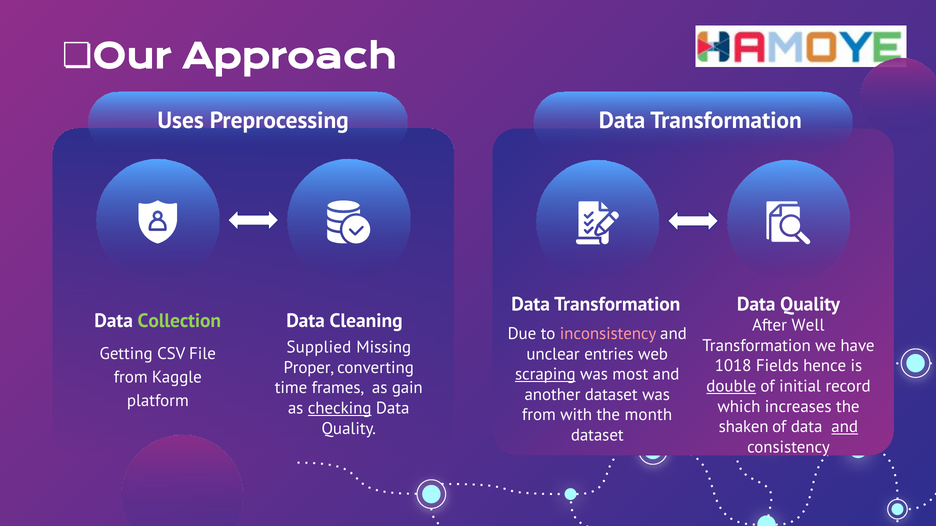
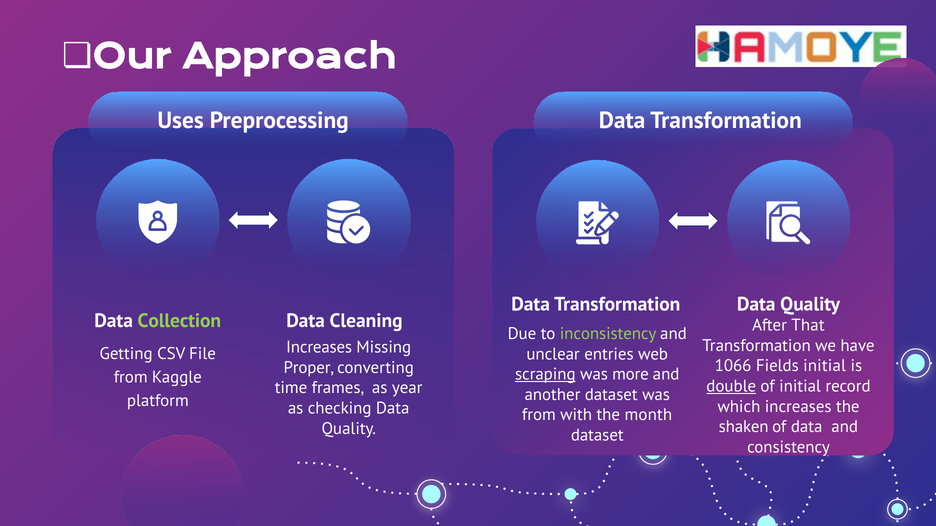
Well: Well -> That (808, 326)
inconsistency colour: pink -> light green (608, 334)
Supplied: Supplied -> Increases (319, 348)
1018: 1018 -> 1066 (733, 366)
Fields hence: hence -> initial (825, 366)
most: most -> more (630, 375)
gain: gain -> year (407, 388)
checking underline: present -> none (340, 409)
and underline: present -> none (845, 427)
